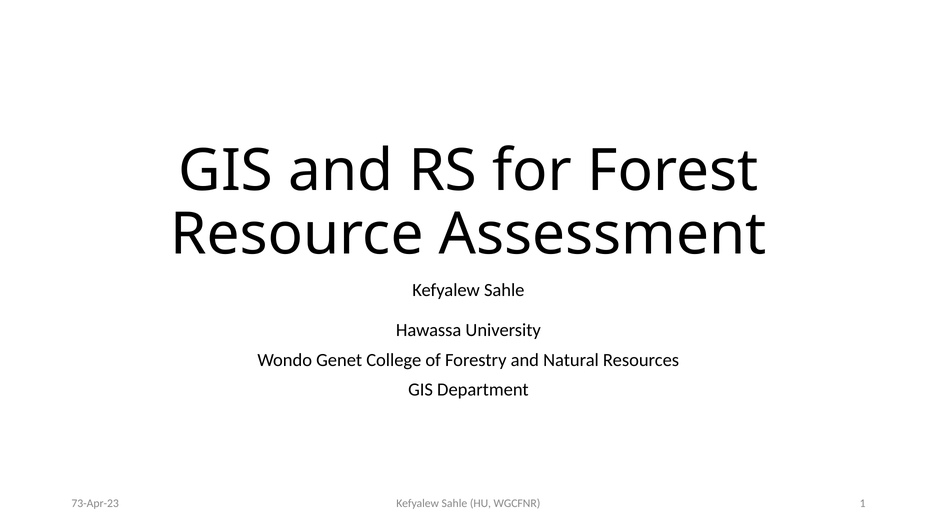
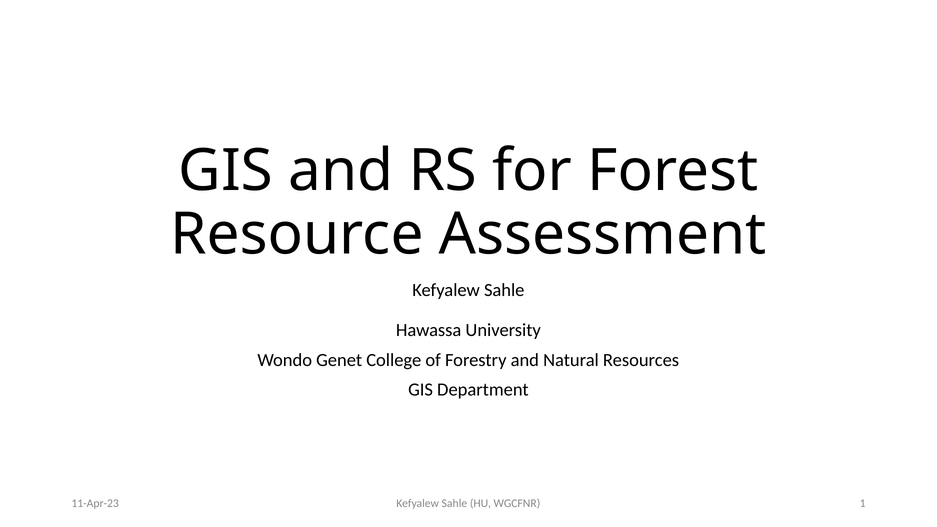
73-Apr-23: 73-Apr-23 -> 11-Apr-23 (95, 503)
